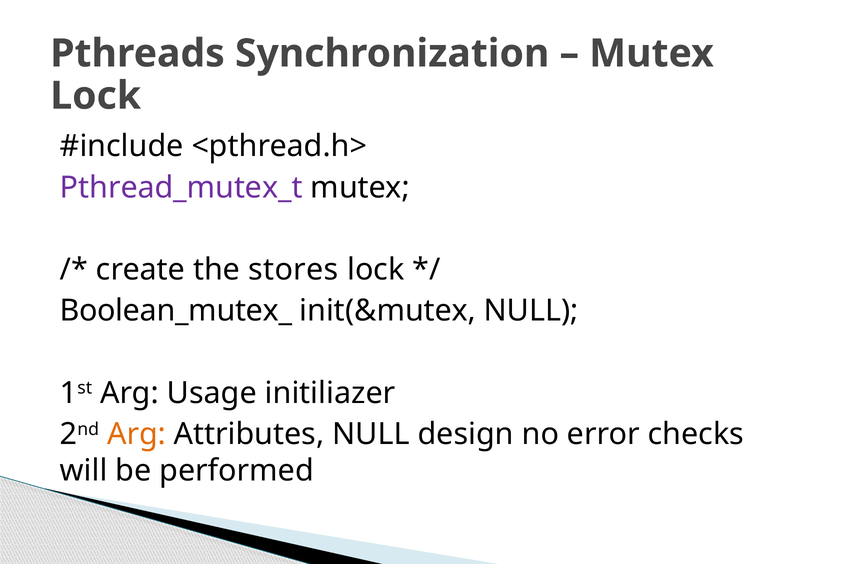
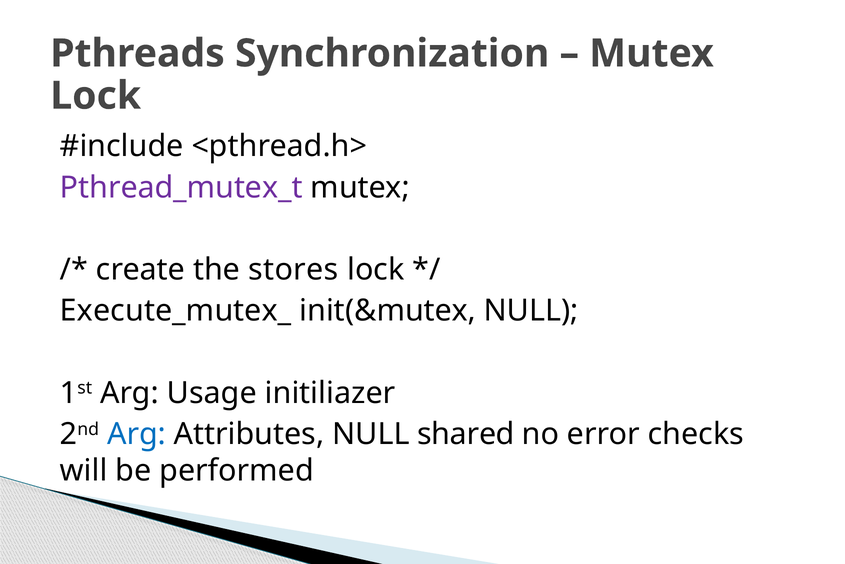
Boolean_mutex_: Boolean_mutex_ -> Execute_mutex_ (176, 310)
Arg colour: orange -> blue (136, 434)
design: design -> shared (466, 434)
